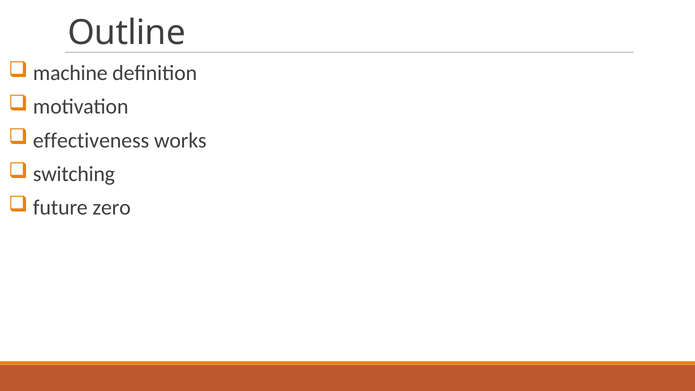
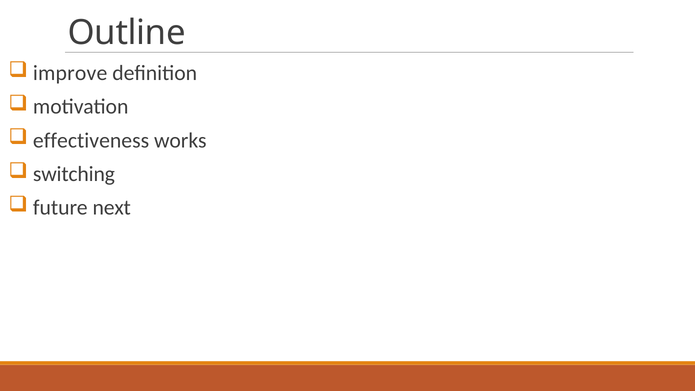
machine: machine -> improve (70, 73)
zero: zero -> next (112, 208)
